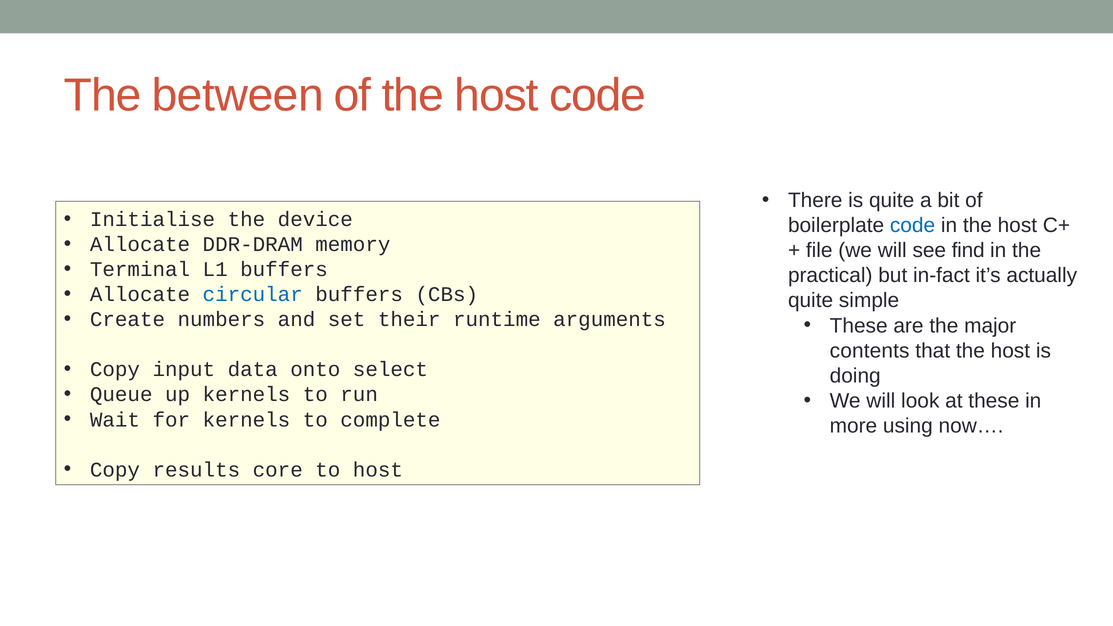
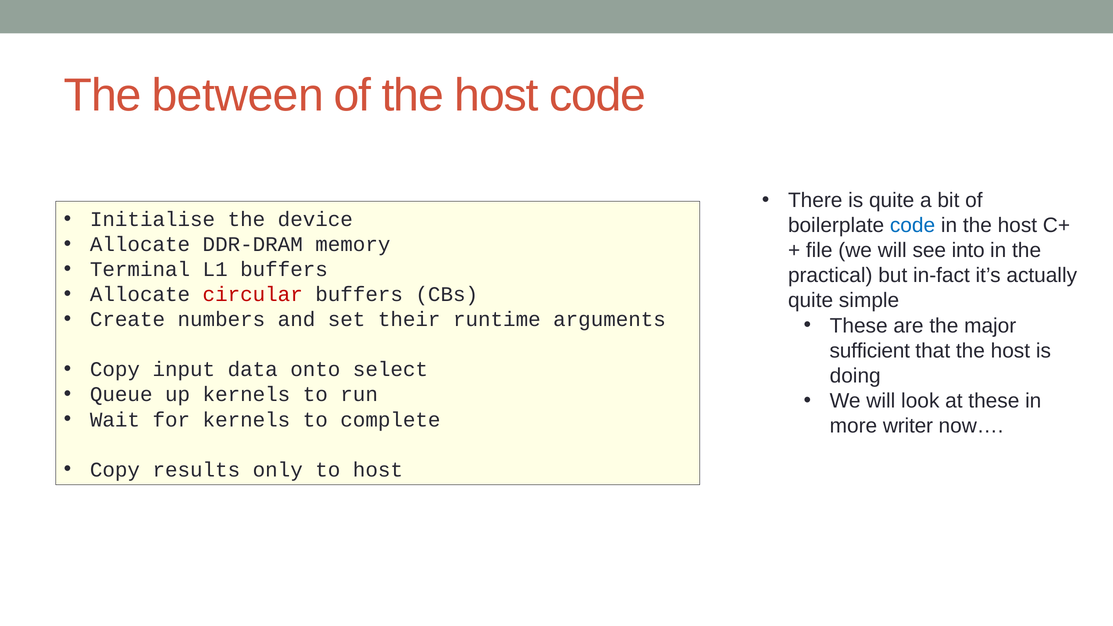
find: find -> into (968, 251)
circular colour: blue -> red (253, 294)
contents: contents -> sufficient (870, 351)
using: using -> writer (908, 426)
core: core -> only (278, 470)
